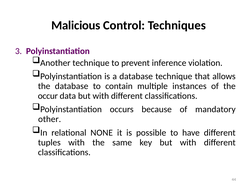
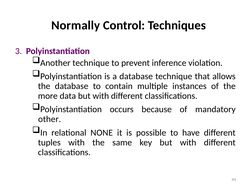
Malicious: Malicious -> Normally (76, 25)
occur: occur -> more (48, 96)
